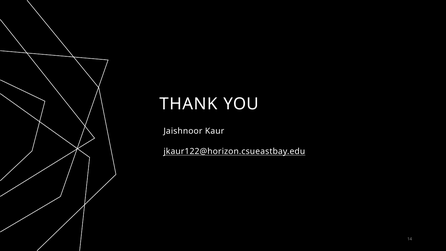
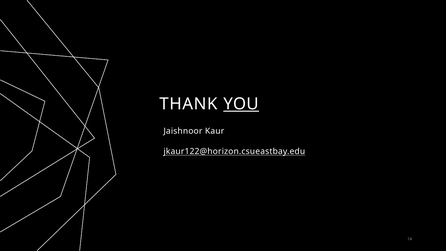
YOU underline: none -> present (241, 104)
